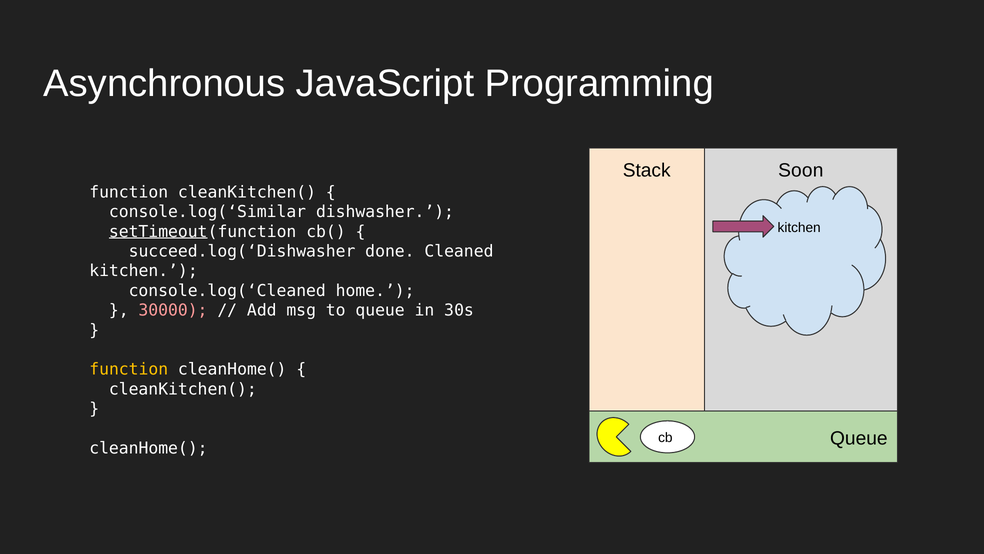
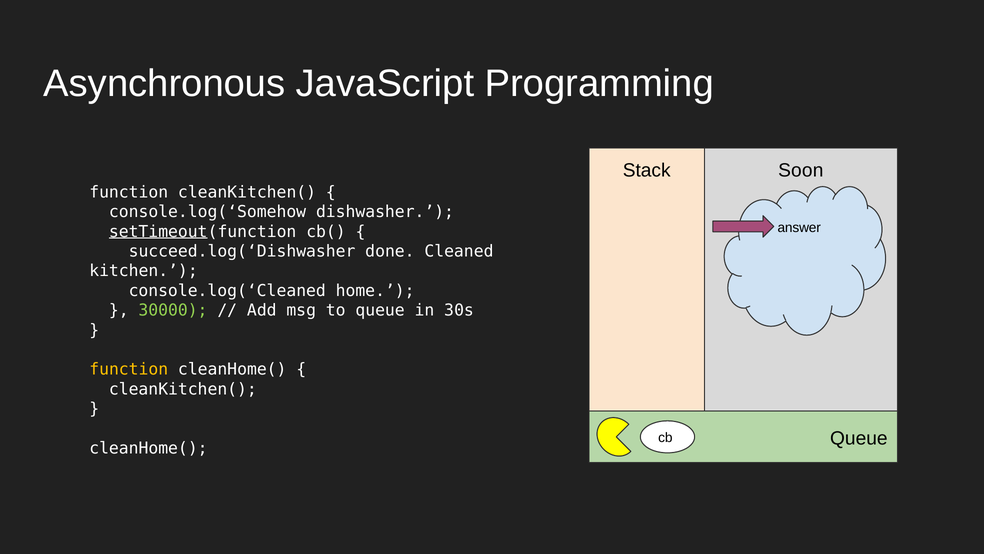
console.log(‘Similar: console.log(‘Similar -> console.log(‘Somehow (208, 212)
kitchen: kitchen -> answer (799, 227)
30000 colour: pink -> light green (173, 310)
